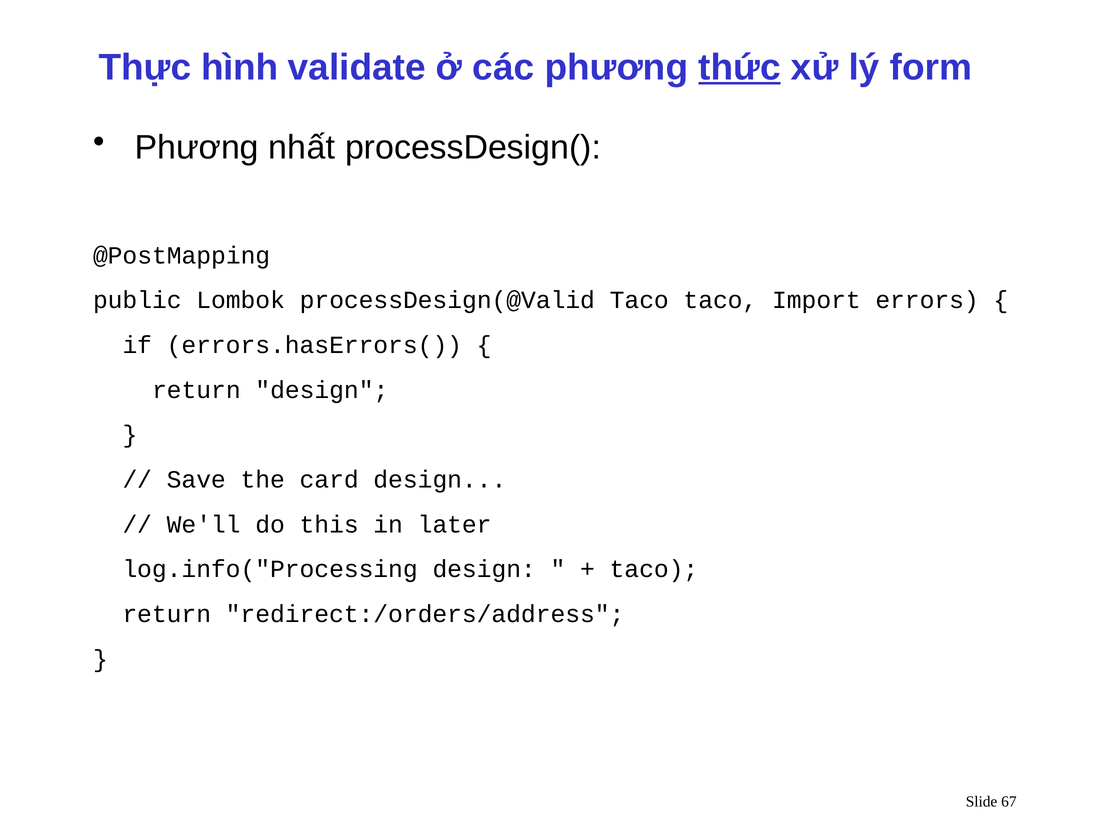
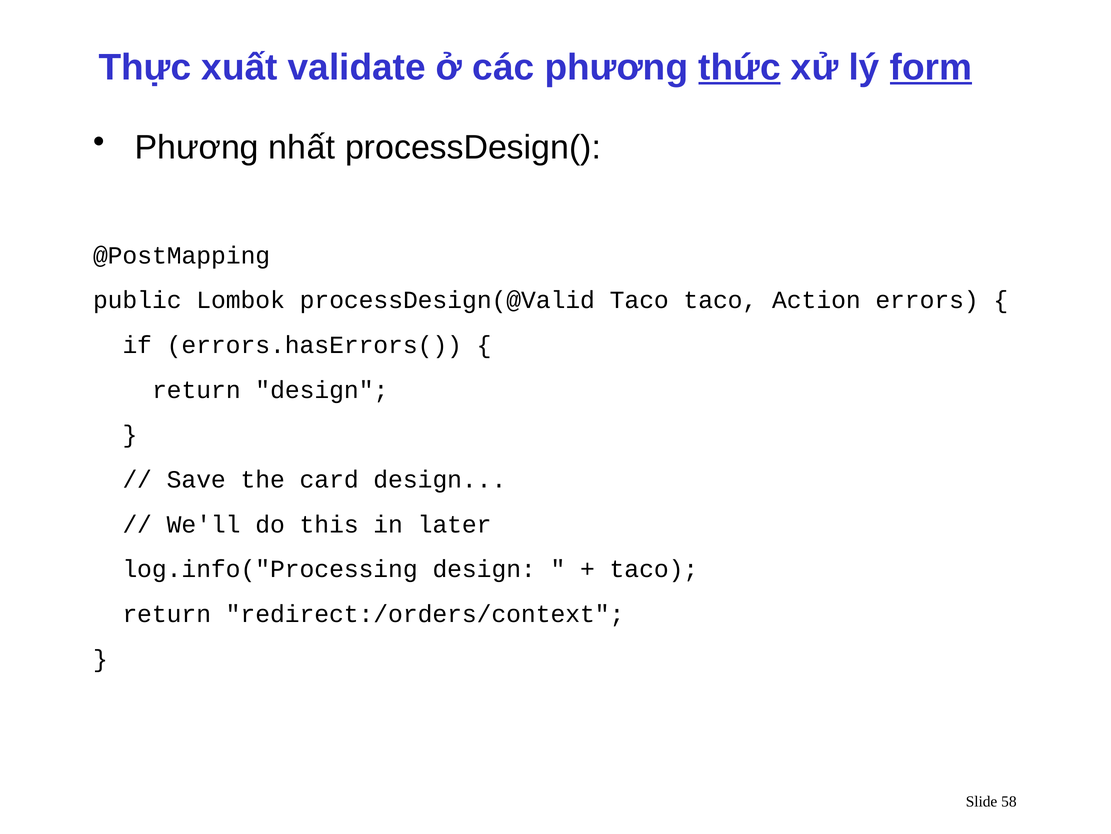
hình: hình -> xuất (239, 67)
form underline: none -> present (931, 67)
Import: Import -> Action (816, 300)
redirect:/orders/address: redirect:/orders/address -> redirect:/orders/context (425, 614)
67: 67 -> 58 (1009, 801)
